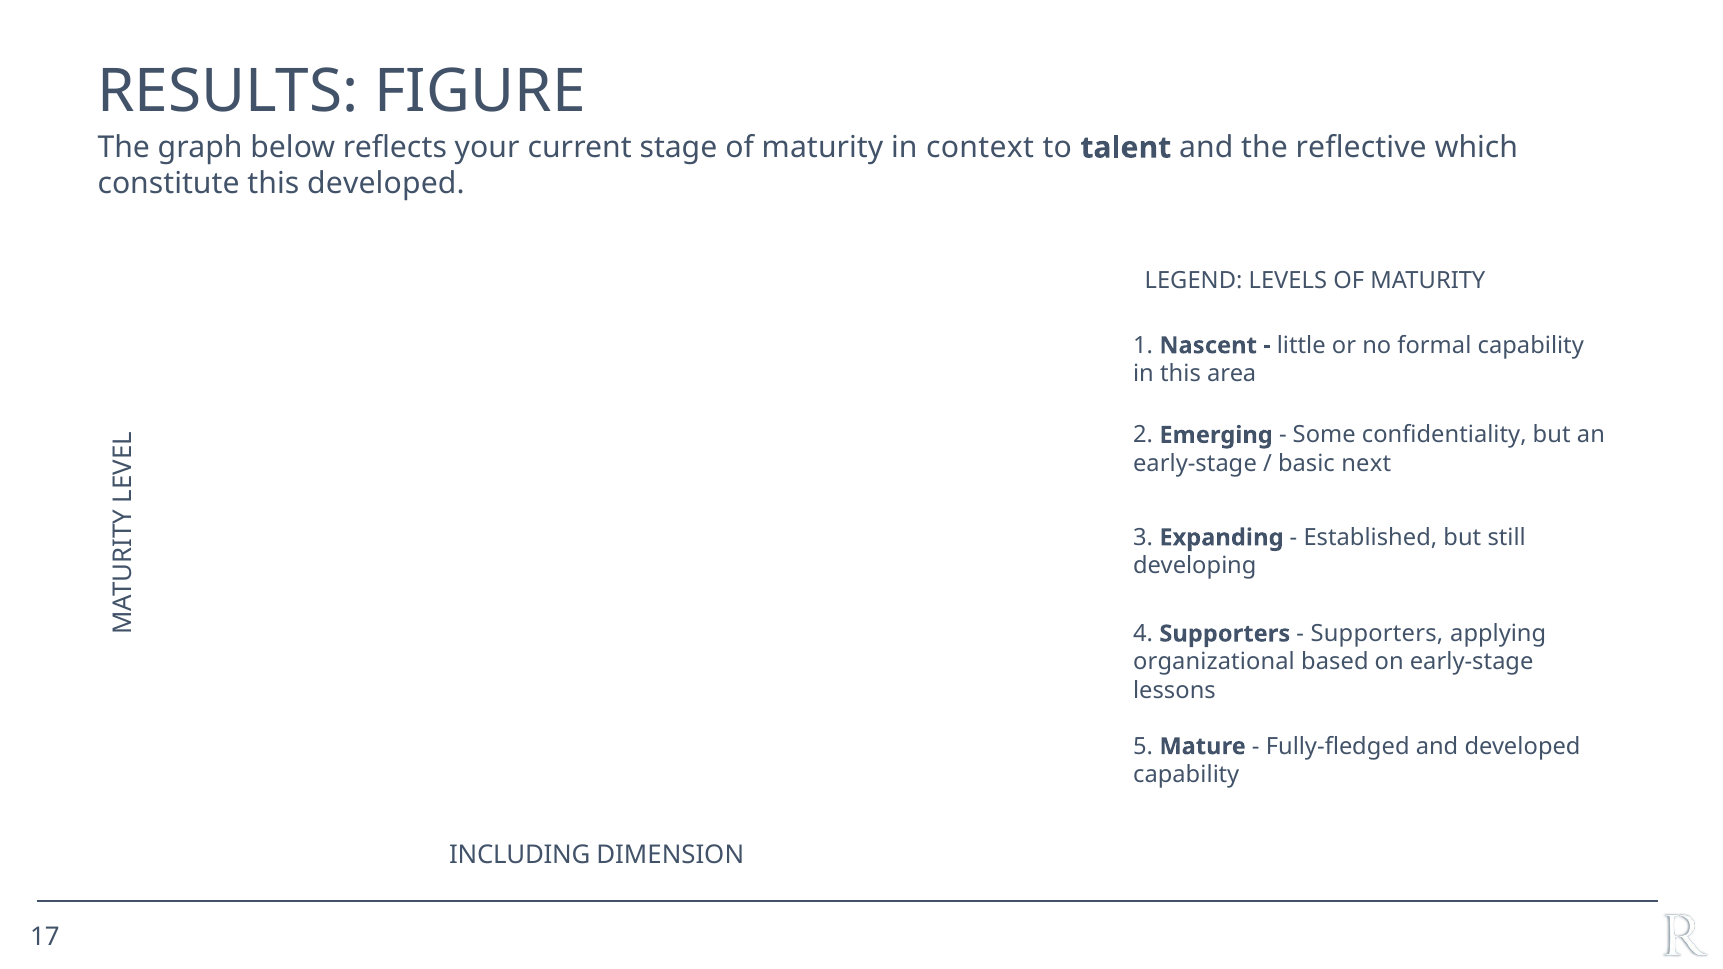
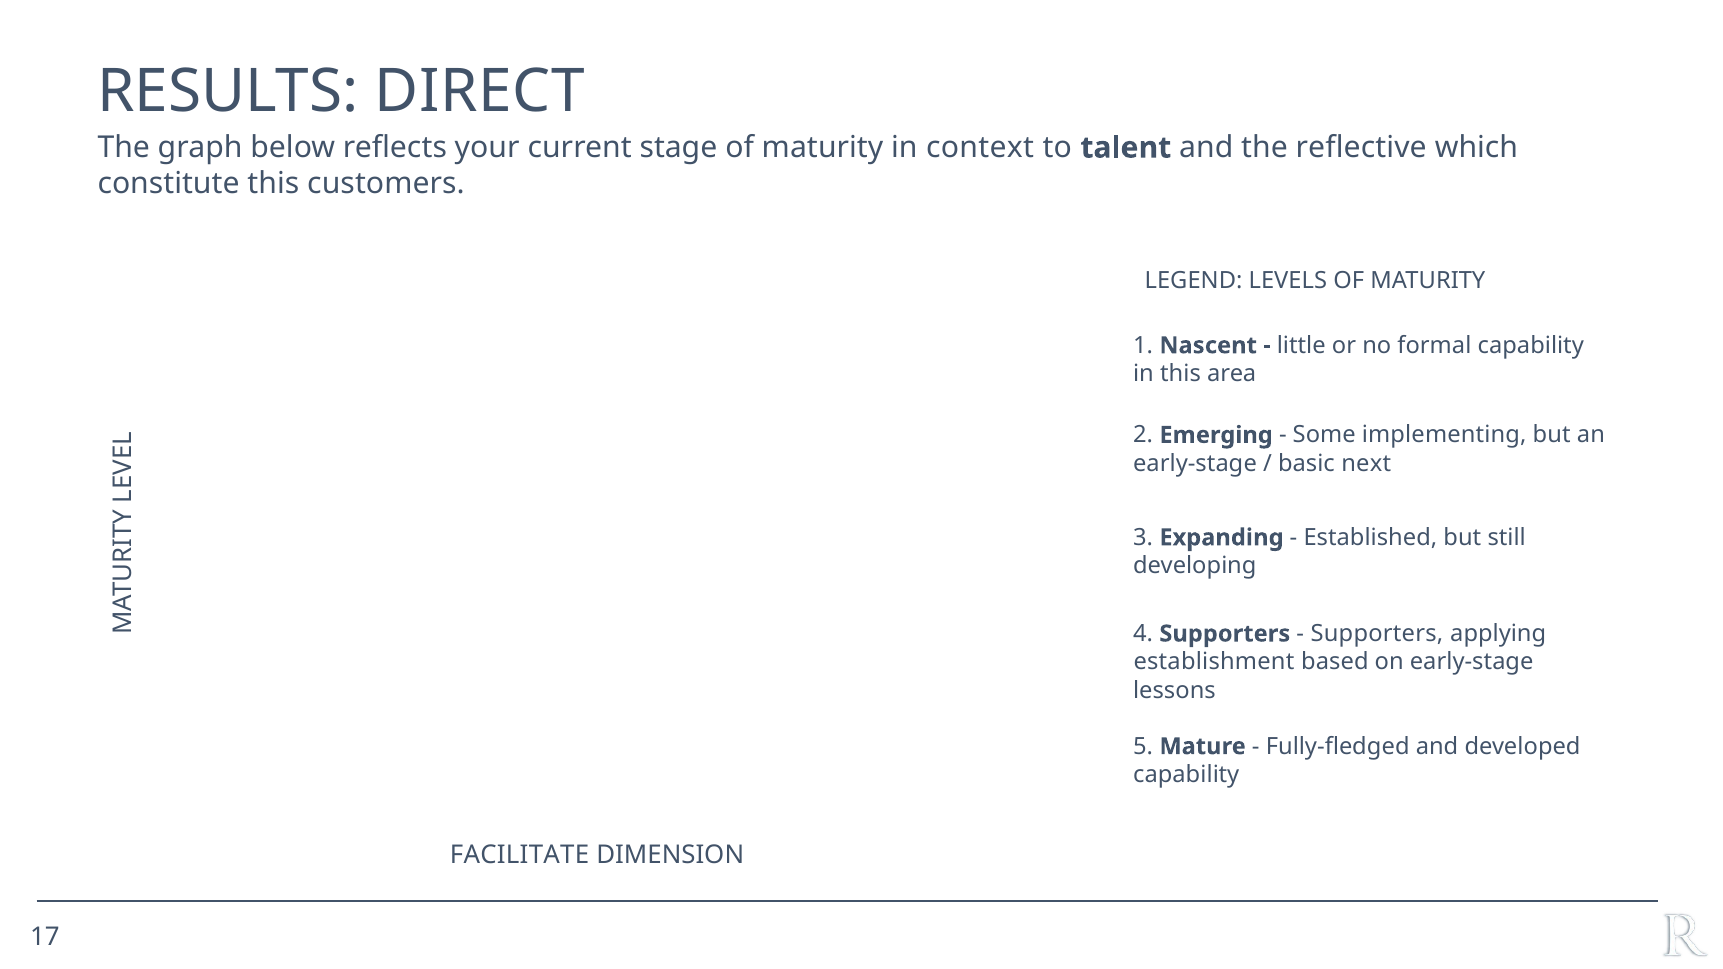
FIGURE: FIGURE -> DIRECT (480, 92)
this developed: developed -> customers (386, 184)
confidentiality: confidentiality -> implementing (1444, 435)
organizational: organizational -> establishment (1214, 662)
INCLUDING: INCLUDING -> FACILITATE (520, 856)
